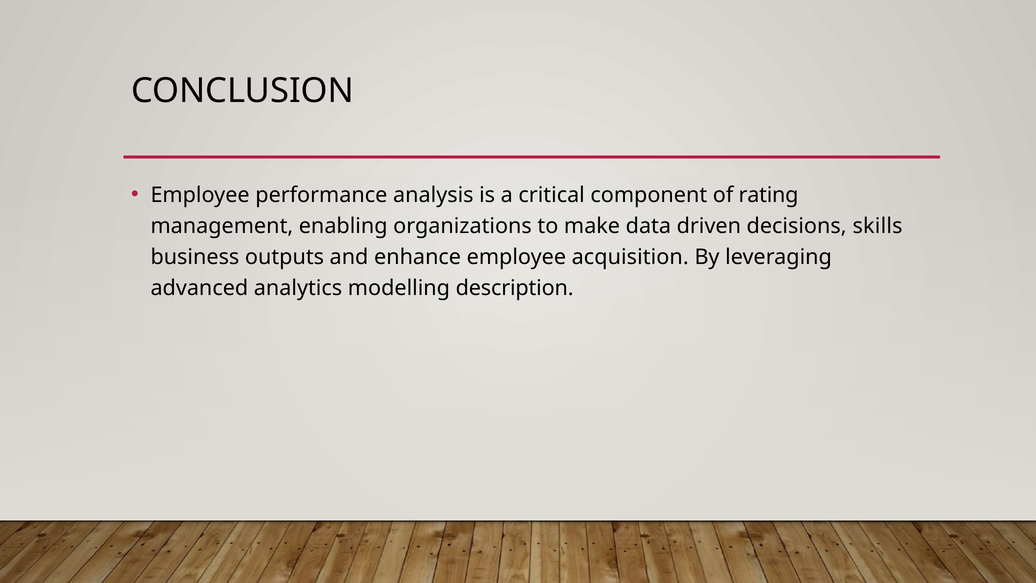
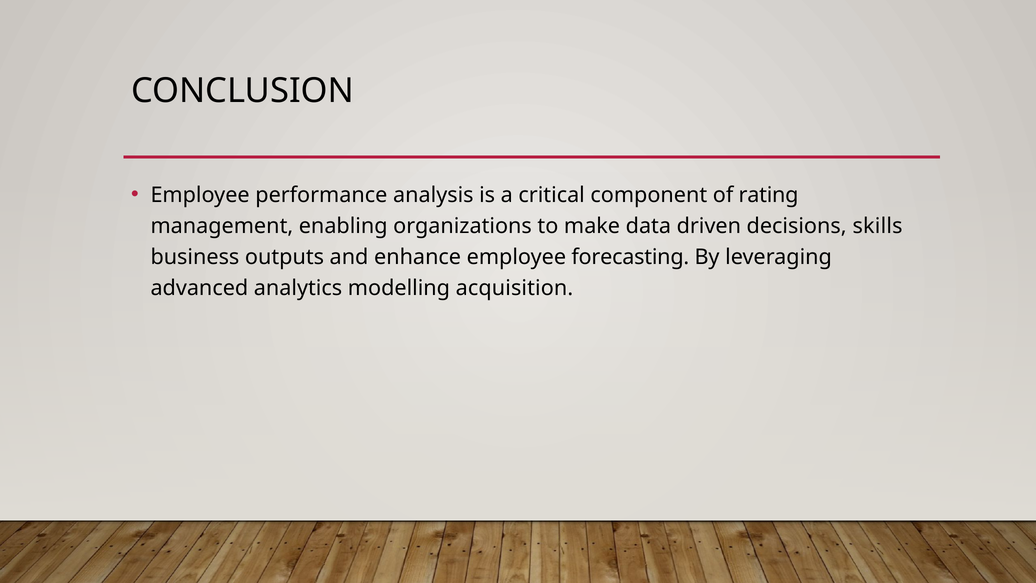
acquisition: acquisition -> forecasting (630, 257)
description: description -> acquisition (514, 288)
